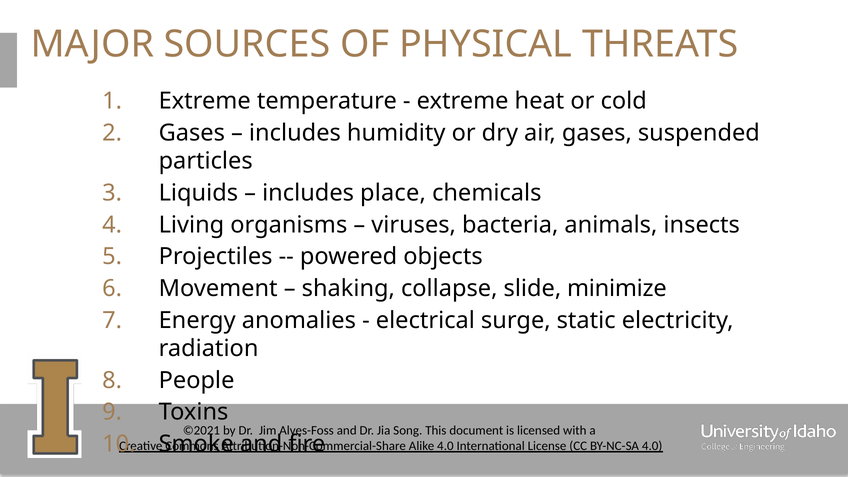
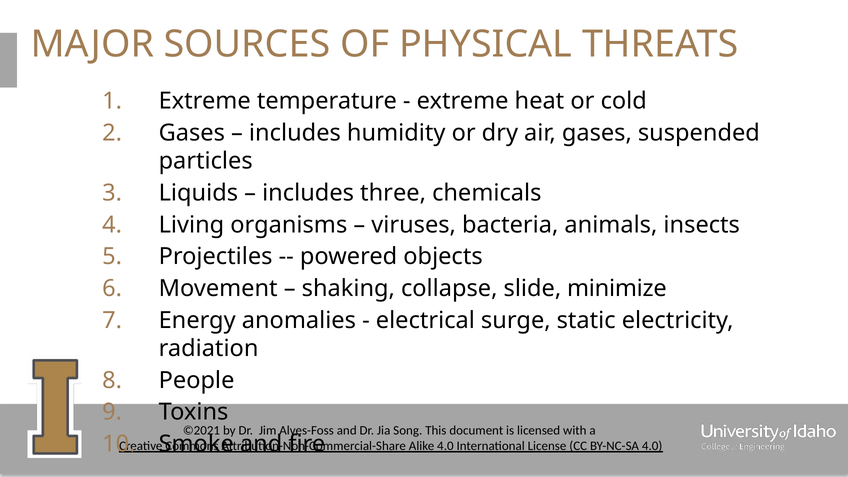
place: place -> three (393, 193)
